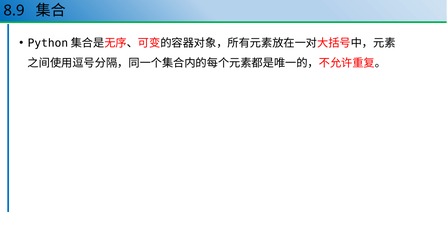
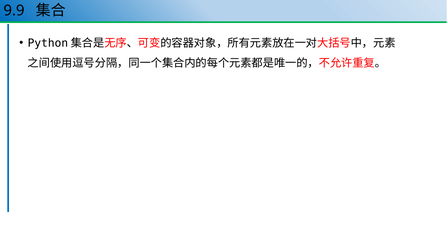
8.9: 8.9 -> 9.9 (14, 11)
